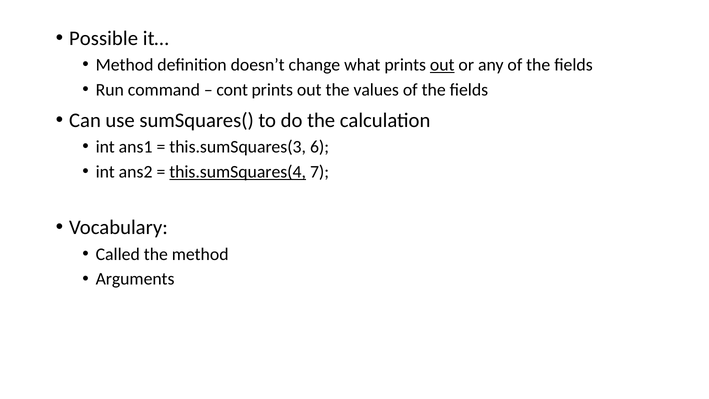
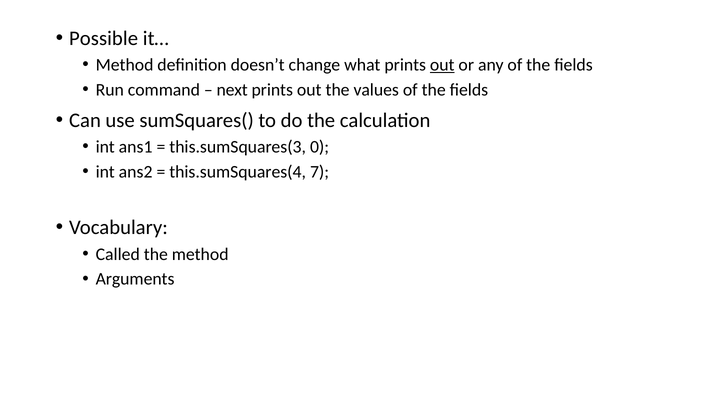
cont: cont -> next (232, 90)
6: 6 -> 0 (320, 147)
this.sumSquares(4 underline: present -> none (238, 172)
